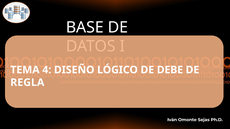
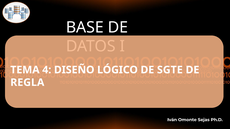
DEBE: DEBE -> SGTE (170, 70)
